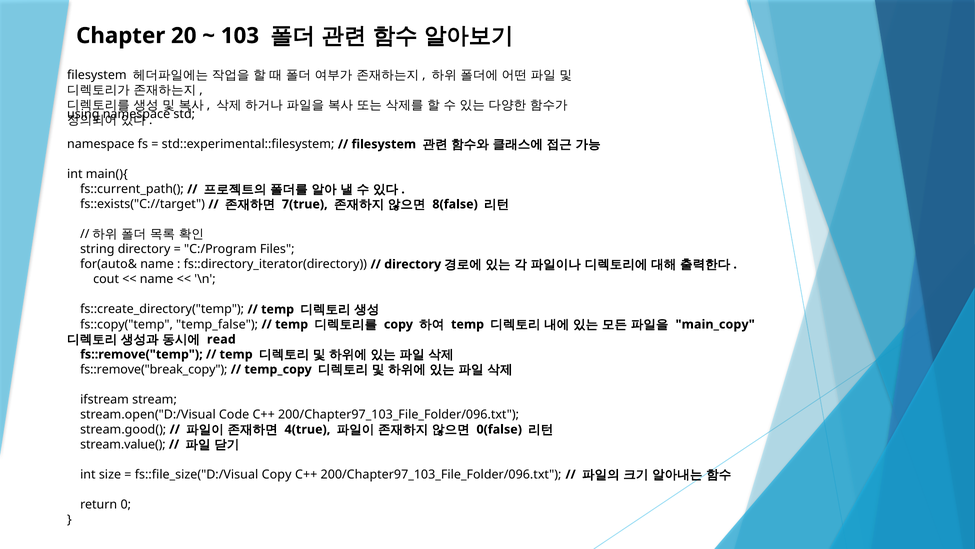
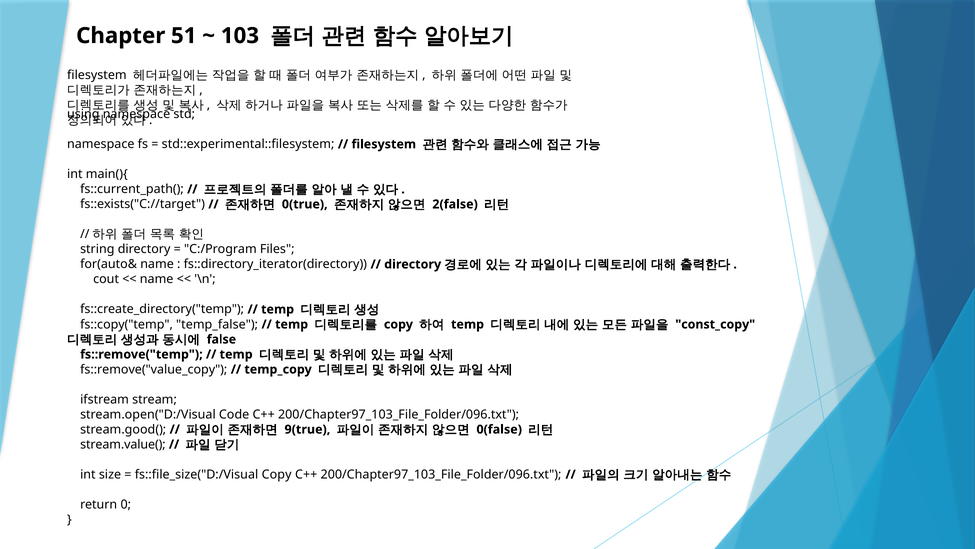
20: 20 -> 51 (184, 36)
7(true: 7(true -> 0(true (305, 204)
8(false: 8(false -> 2(false (455, 204)
main_copy: main_copy -> const_copy (715, 324)
read: read -> false (221, 339)
fs::remove("break_copy: fs::remove("break_copy -> fs::remove("value_copy (154, 369)
4(true: 4(true -> 9(true (307, 429)
